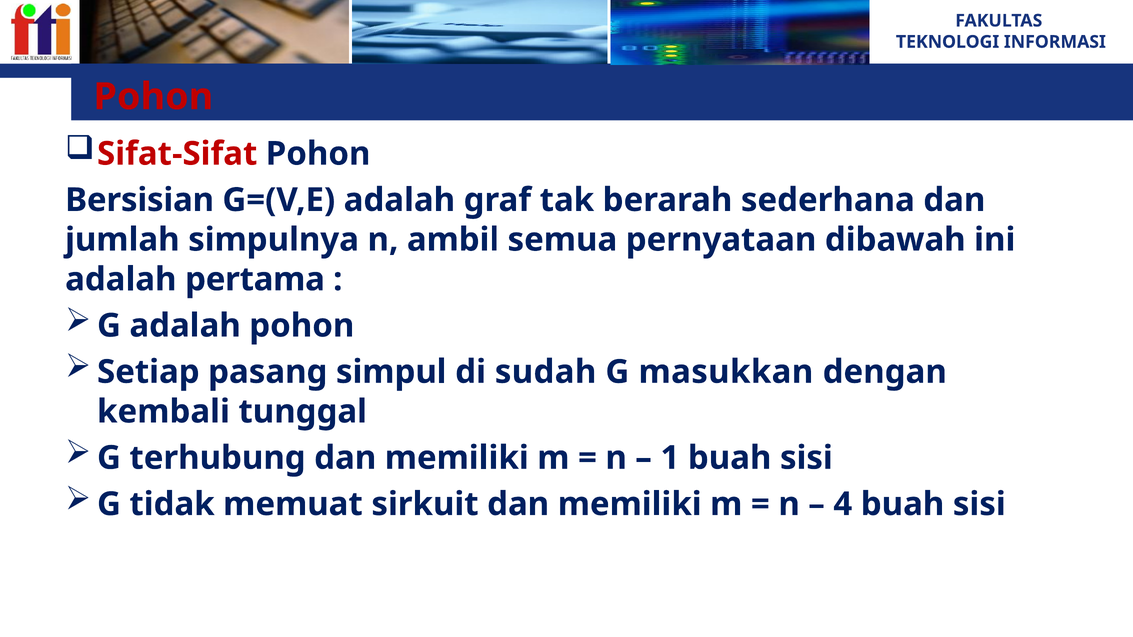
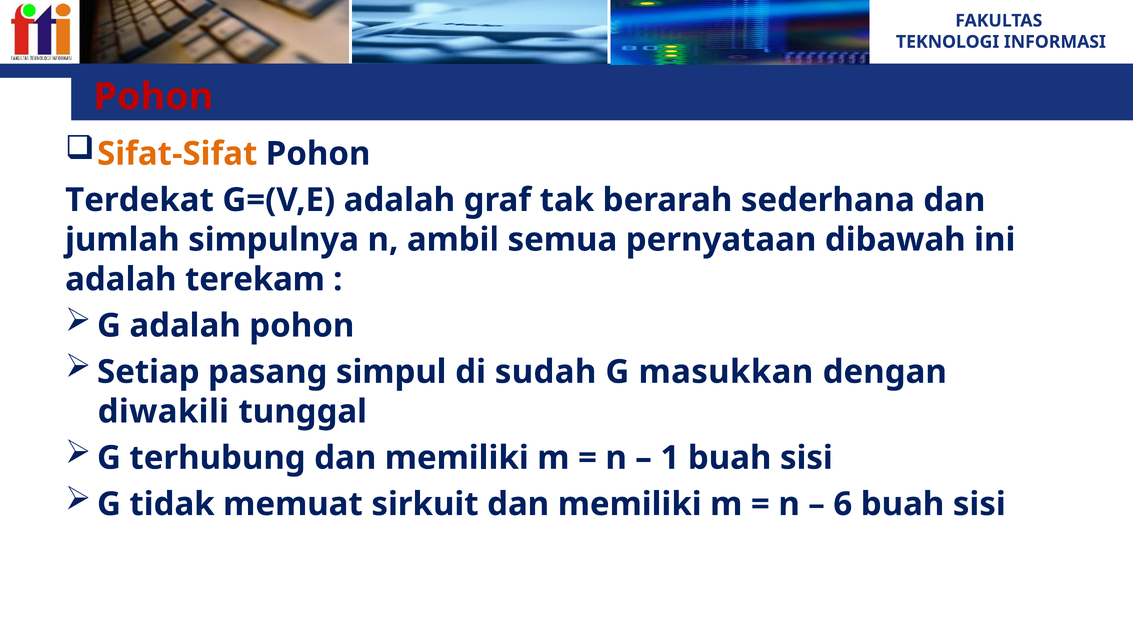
Sifat-Sifat colour: red -> orange (177, 154)
Bersisian: Bersisian -> Terdekat (140, 200)
pertama: pertama -> terekam (255, 280)
kembali: kembali -> diwakili (163, 412)
4: 4 -> 6 (843, 504)
